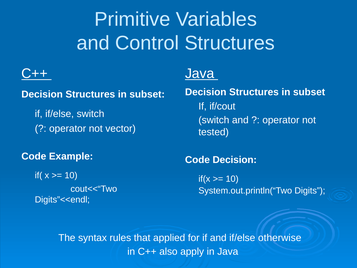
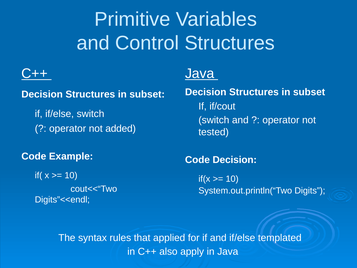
vector: vector -> added (121, 128)
otherwise: otherwise -> templated (280, 238)
